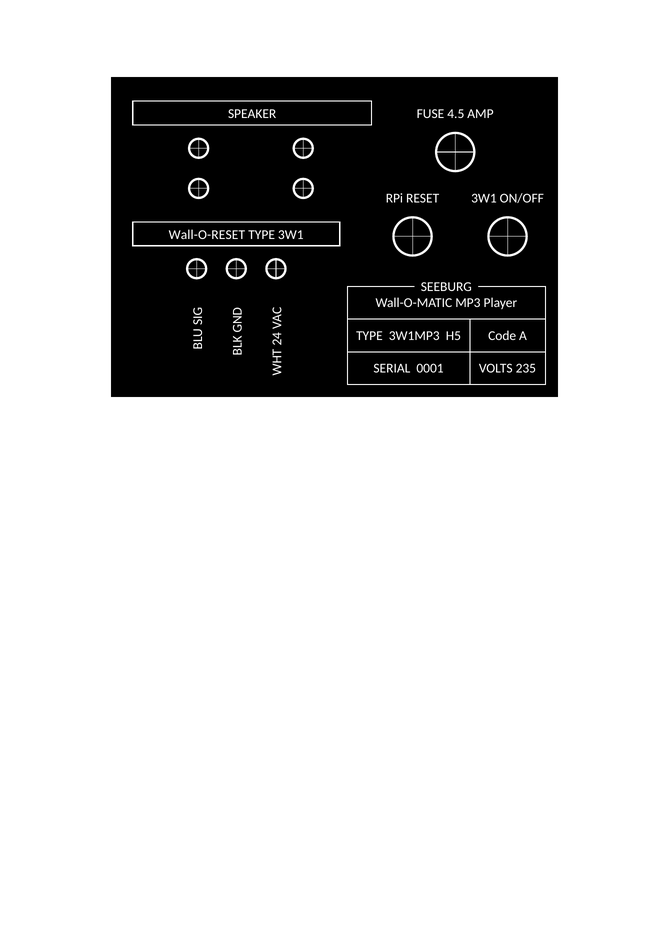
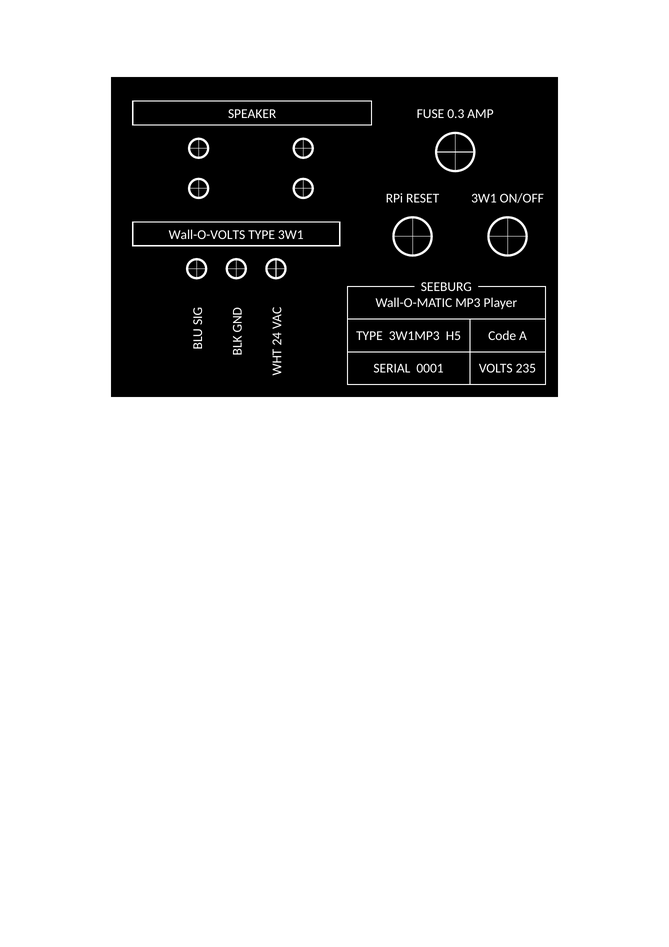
4.5: 4.5 -> 0.3 (456, 114)
Wall-O-RESET: Wall-O-RESET -> Wall-O-VOLTS (207, 235)
